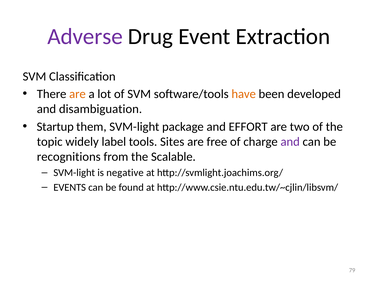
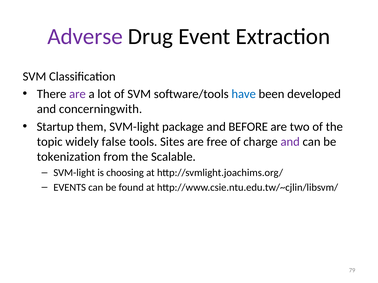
are colour: orange -> purple (77, 94)
have colour: orange -> blue (244, 94)
disambiguation: disambiguation -> concerningwith (101, 109)
EFFORT: EFFORT -> BEFORE (248, 127)
label: label -> false (114, 142)
recognitions: recognitions -> tokenization (69, 157)
negative: negative -> choosing (125, 173)
